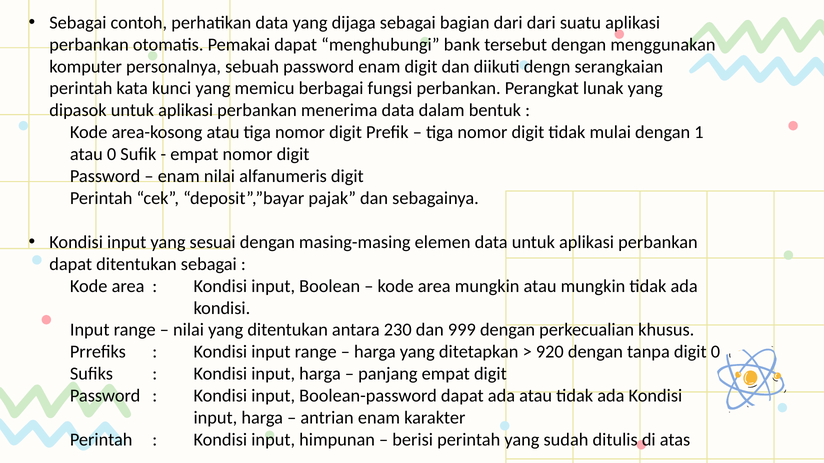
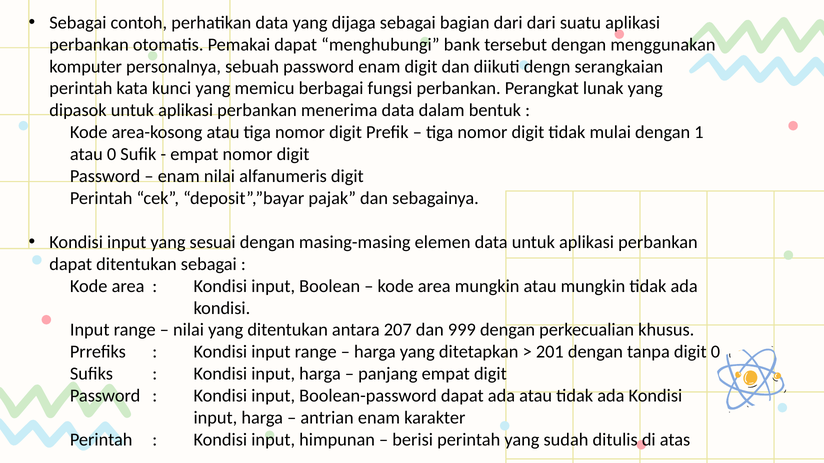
230: 230 -> 207 (398, 330)
920: 920 -> 201 (550, 352)
